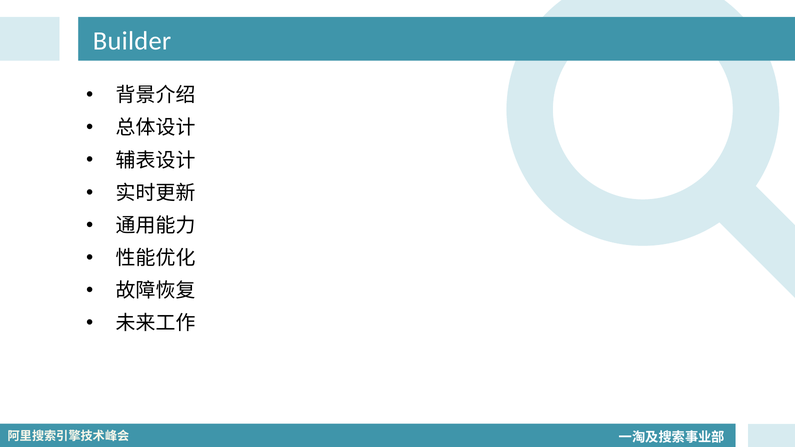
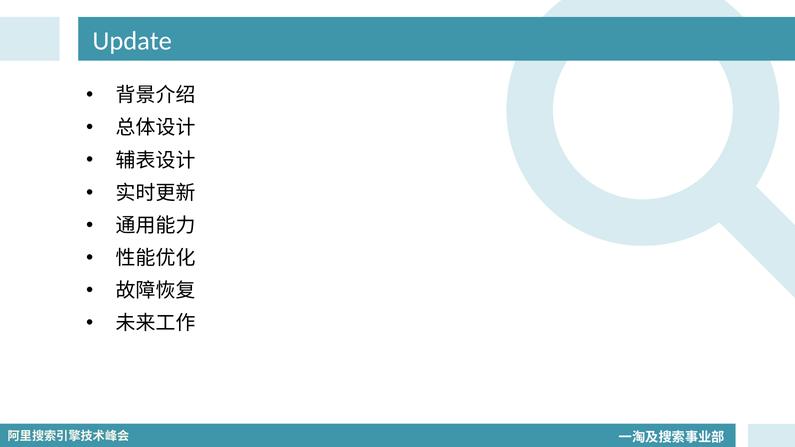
Builder: Builder -> Update (132, 41)
